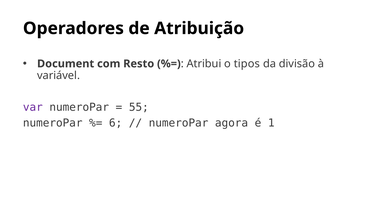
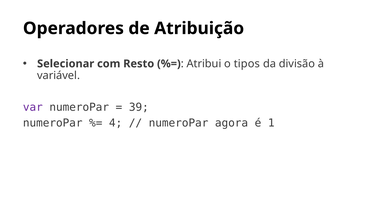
Document: Document -> Selecionar (66, 64)
55: 55 -> 39 (139, 108)
6: 6 -> 4 (116, 123)
